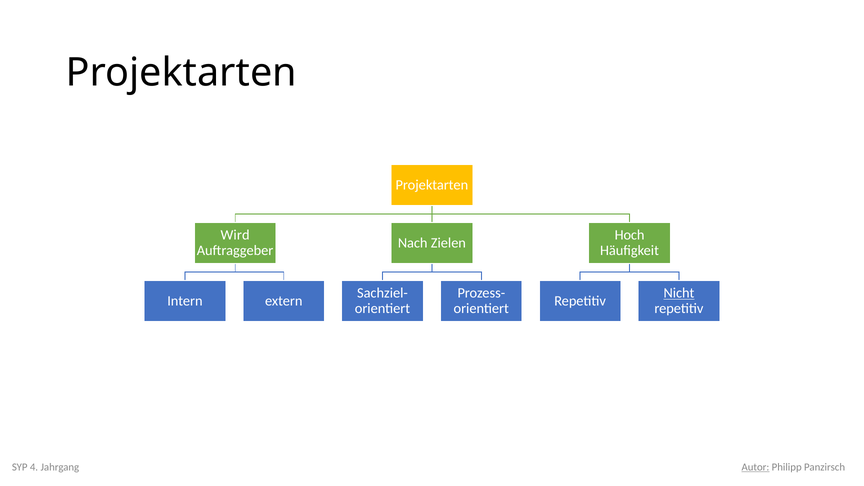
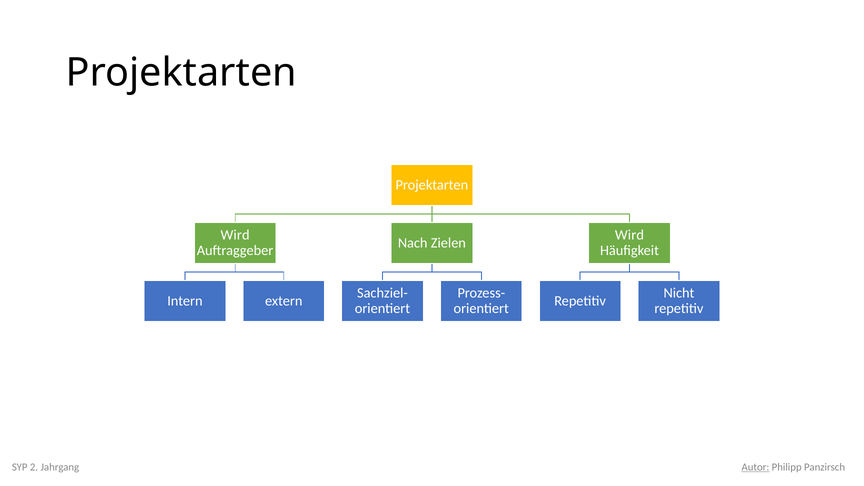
Hoch: Hoch -> Wird (629, 235)
Nicht underline: present -> none (679, 293)
4: 4 -> 2 (34, 467)
